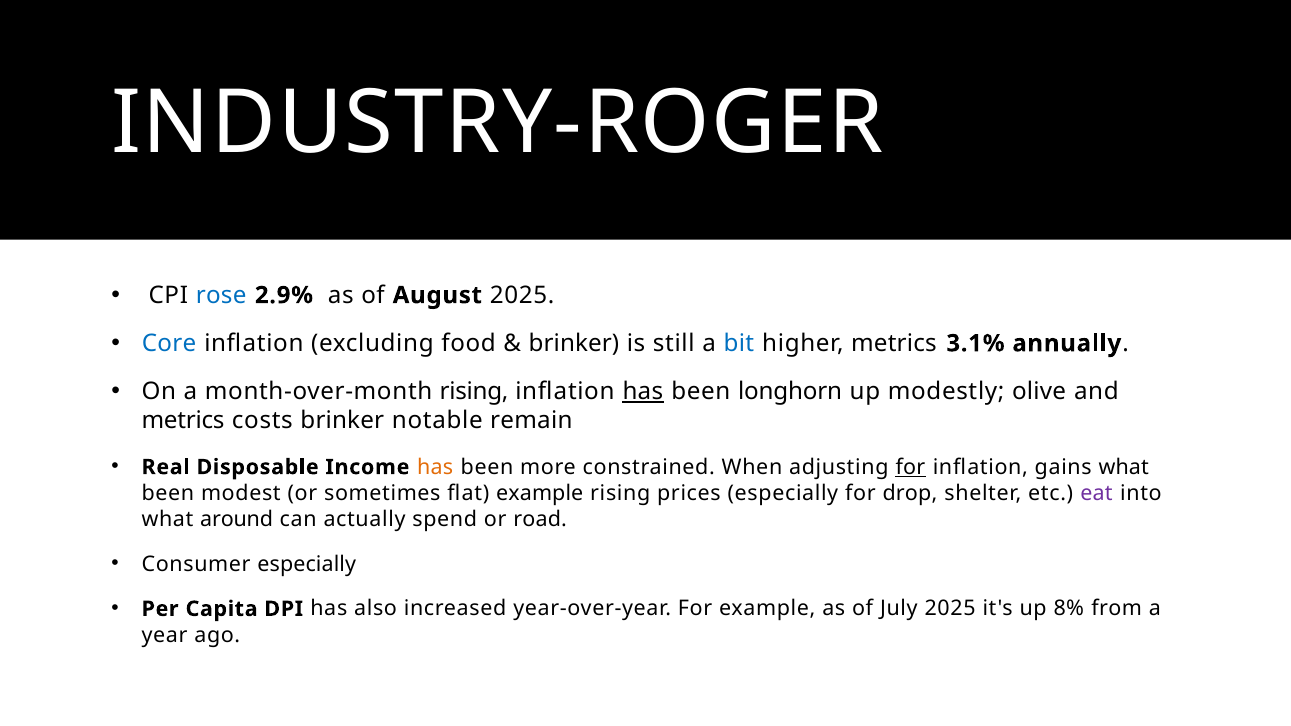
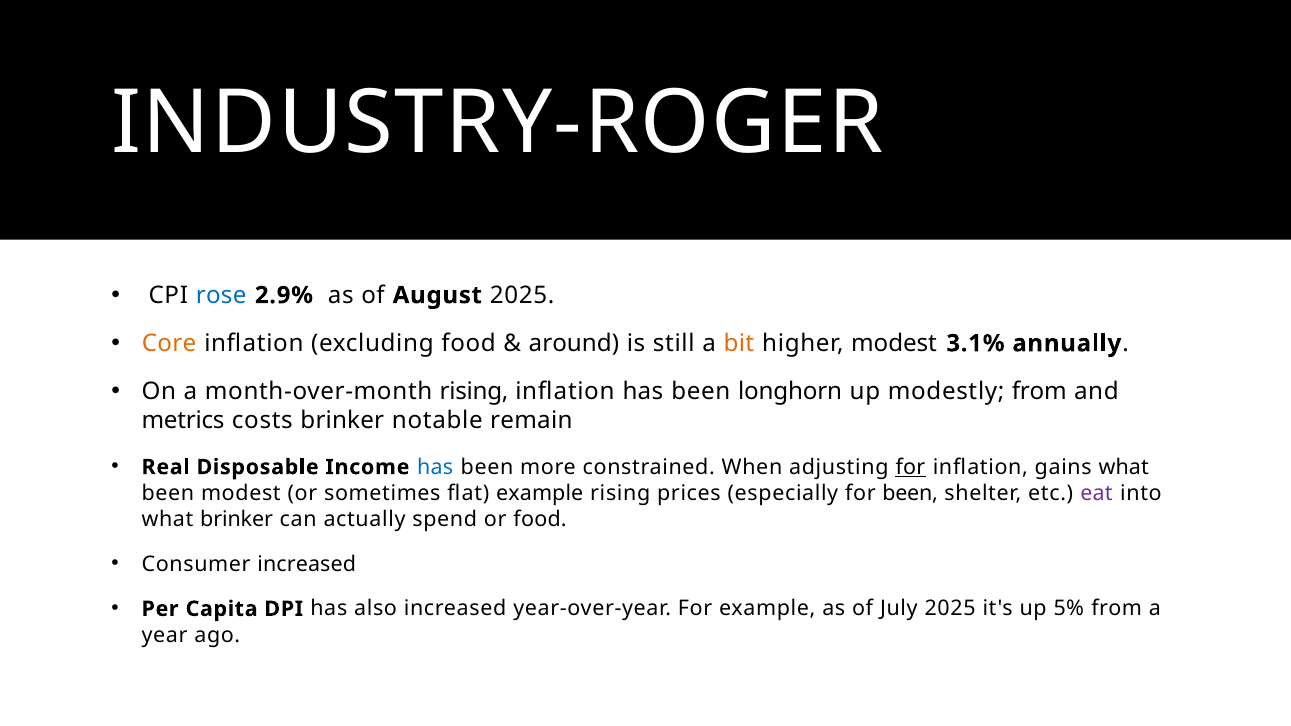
Core colour: blue -> orange (169, 343)
brinker: brinker -> around (574, 343)
bit colour: blue -> orange (739, 343)
higher metrics: metrics -> modest (894, 343)
has underline: present -> none (643, 392)
modestly olive: olive -> from (1039, 392)
has colour: orange -> blue (435, 467)
for drop: drop -> been (910, 493)
what around: around -> brinker (237, 519)
or road: road -> food (540, 519)
Consumer especially: especially -> increased (307, 564)
8%: 8% -> 5% (1069, 609)
